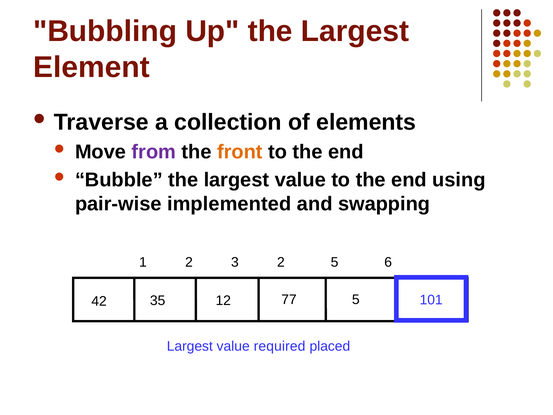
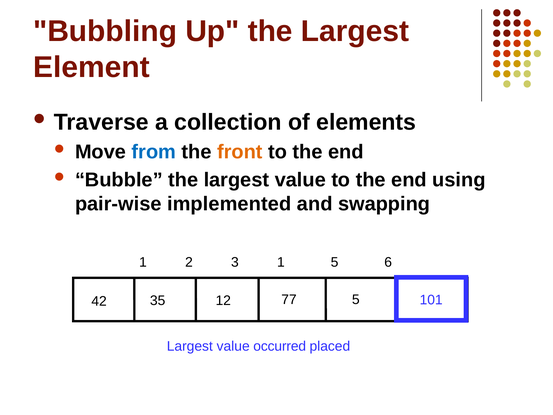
from colour: purple -> blue (154, 152)
3 2: 2 -> 1 (281, 262)
required: required -> occurred (280, 346)
